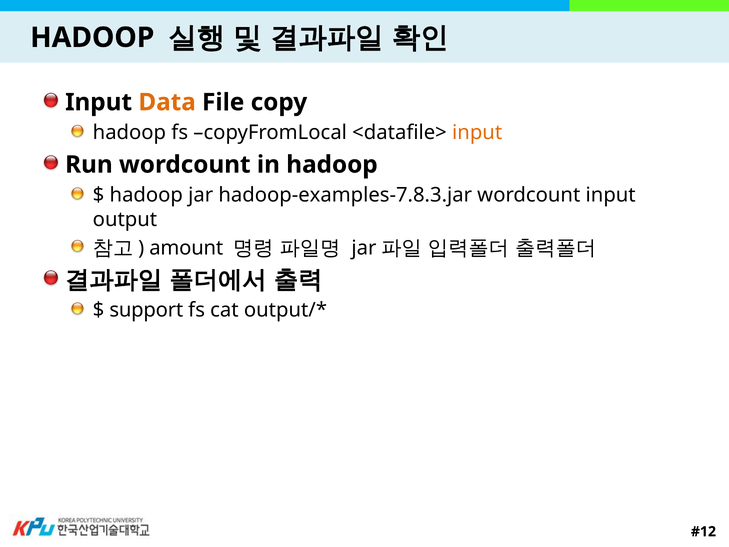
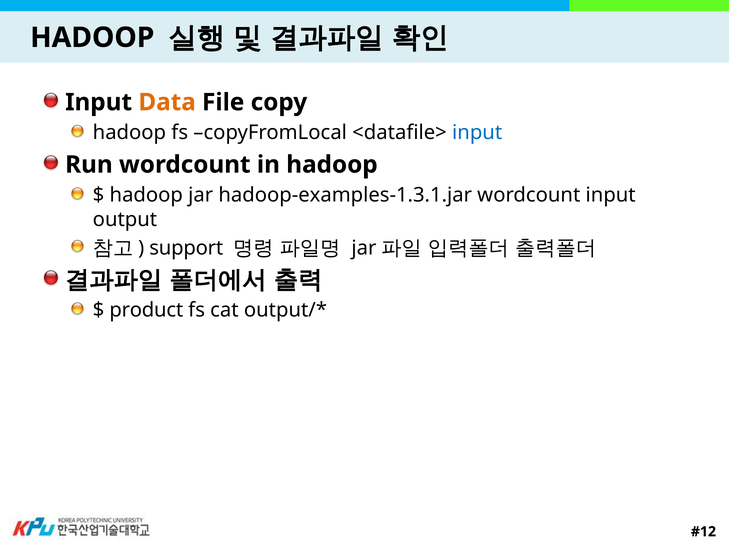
input colour: orange -> blue (477, 133)
hadoop-examples-7.8.3.jar: hadoop-examples-7.8.3.jar -> hadoop-examples-1.3.1.jar (345, 195)
amount: amount -> support (186, 248)
support: support -> product (146, 310)
